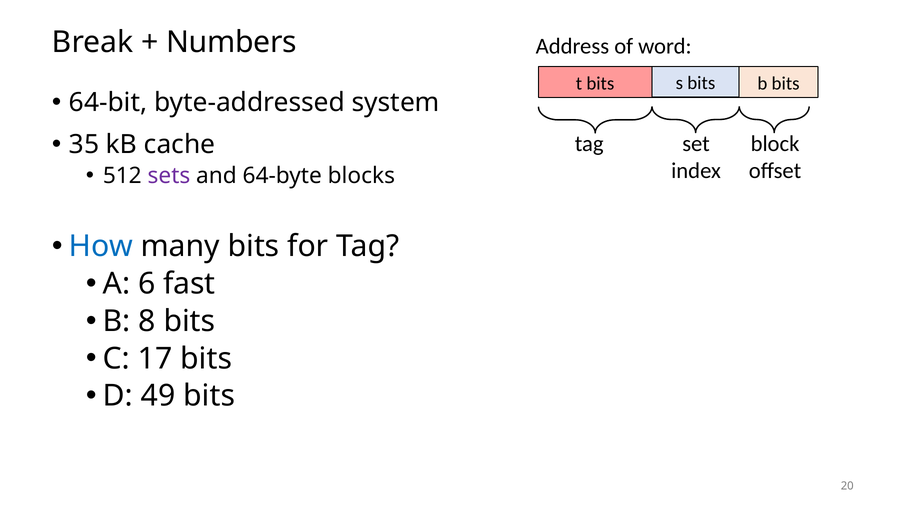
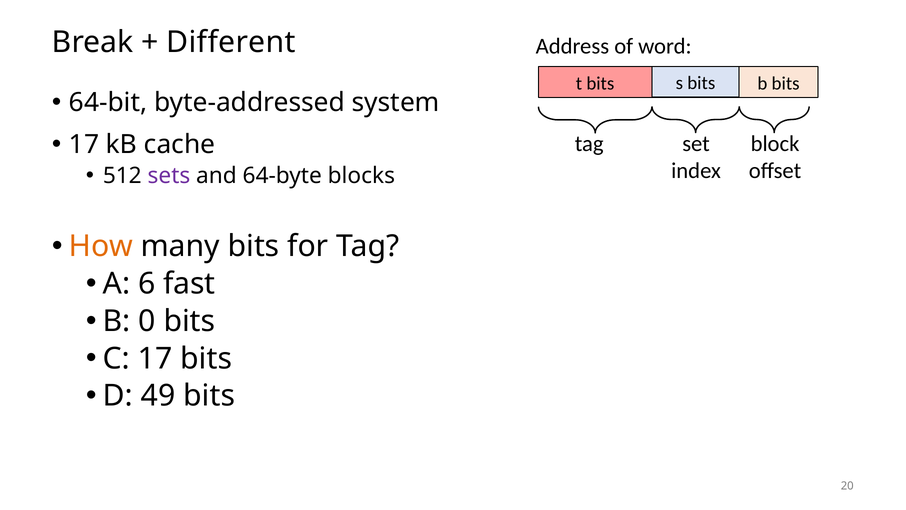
Numbers: Numbers -> Different (231, 42)
35: 35 -> 17 (84, 144)
How colour: blue -> orange (101, 246)
8: 8 -> 0 (147, 321)
